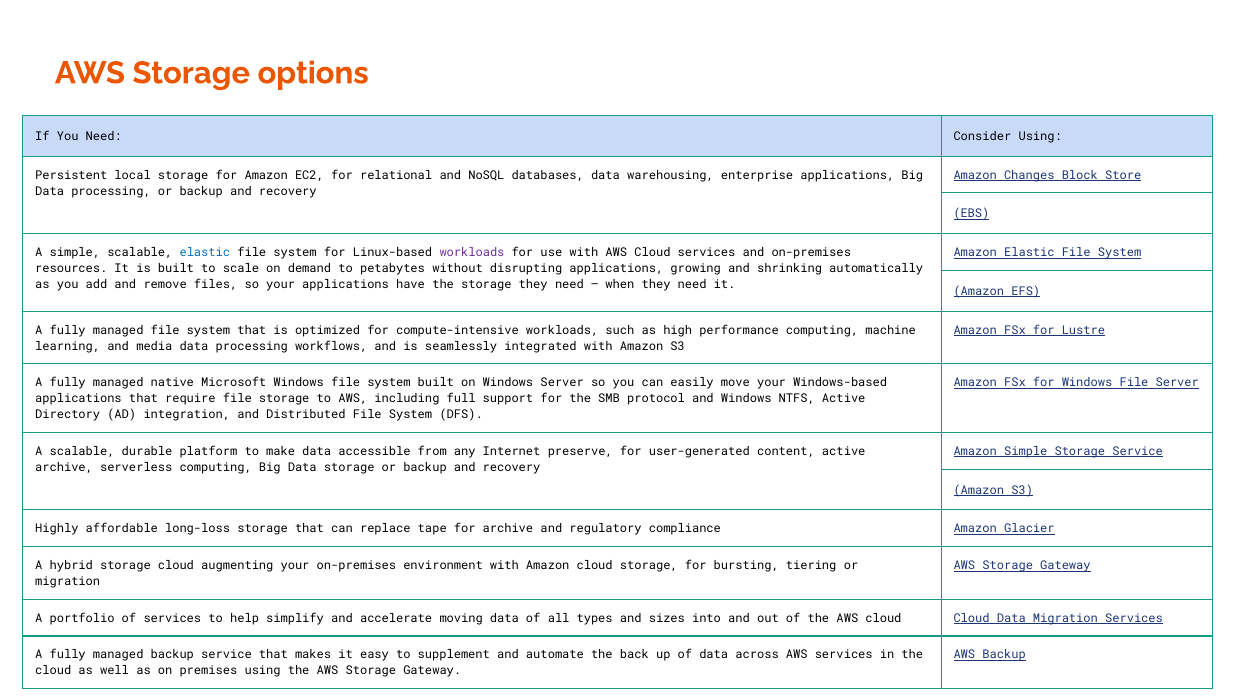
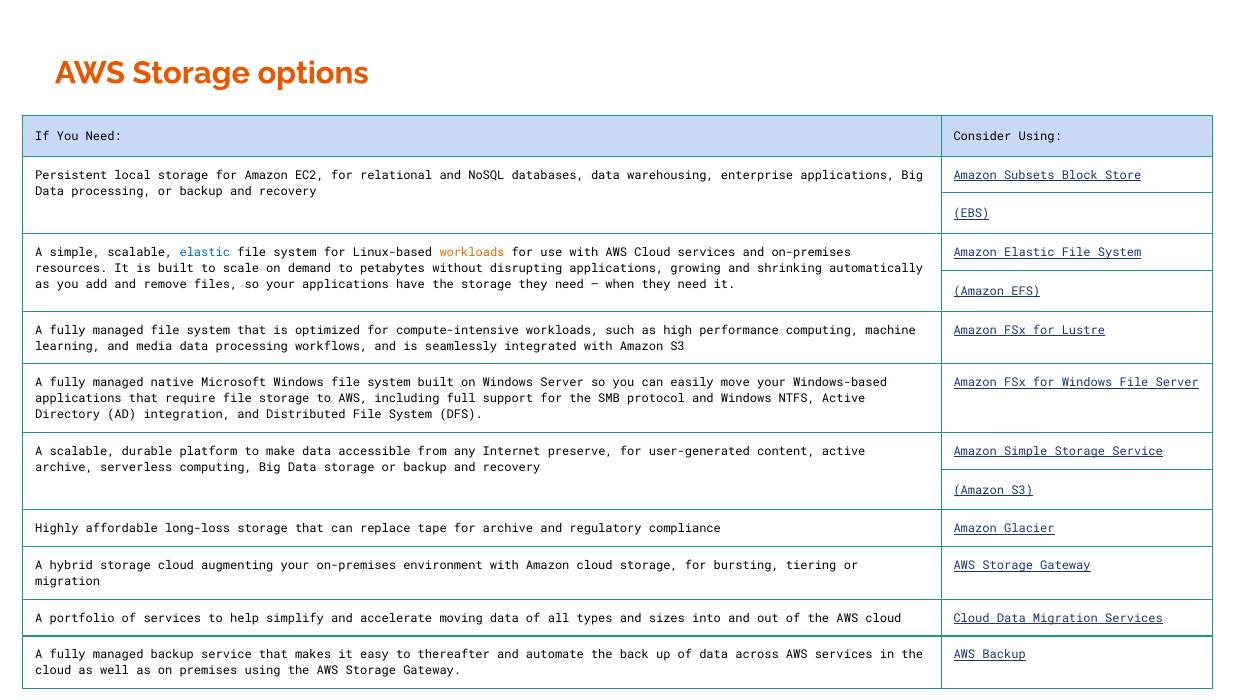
Changes: Changes -> Subsets (1029, 175)
workloads colour: purple -> orange (472, 253)
supplement: supplement -> thereafter (454, 655)
